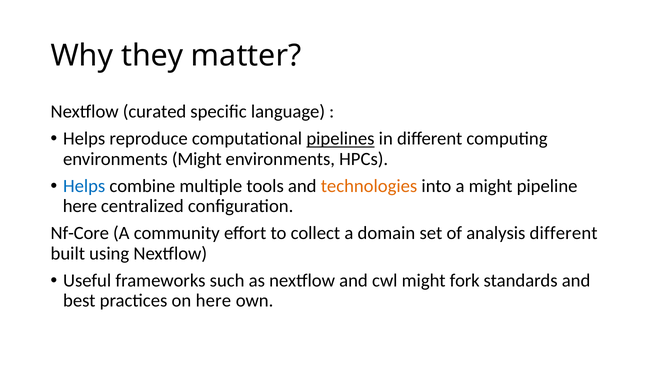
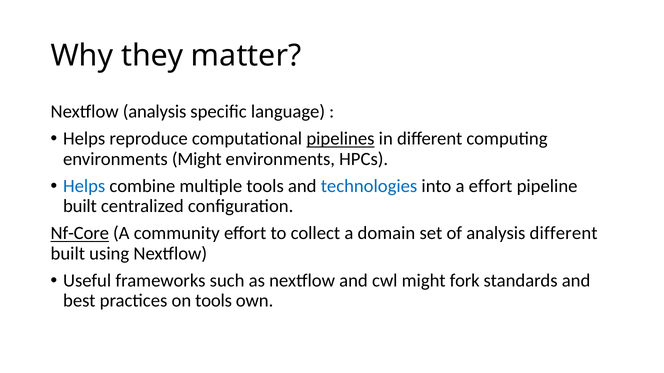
Nextflow curated: curated -> analysis (155, 112)
technologies colour: orange -> blue (369, 186)
a might: might -> effort (490, 186)
here: here -> built (80, 207)
Nf-Core underline: none -> present (80, 234)
on here: here -> tools (214, 301)
